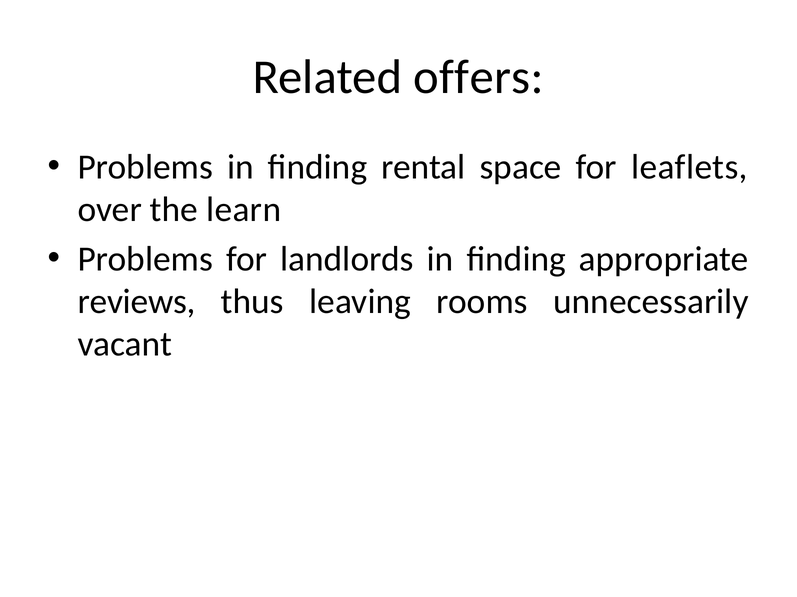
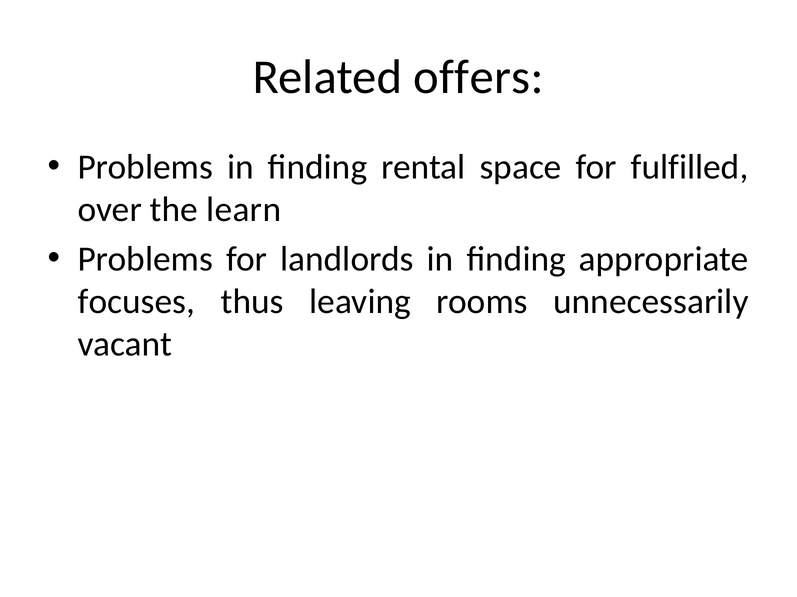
leaflets: leaflets -> fulfilled (690, 167)
reviews: reviews -> focuses (136, 302)
